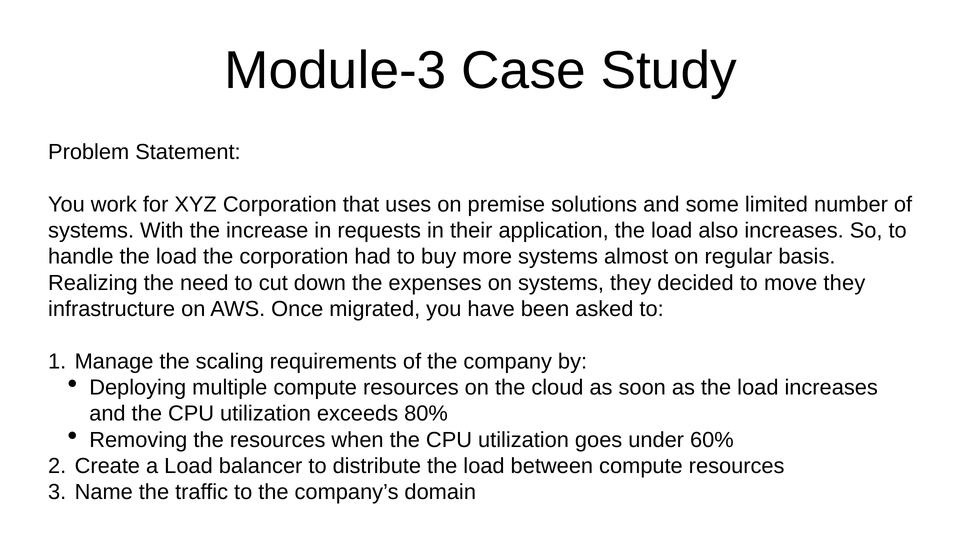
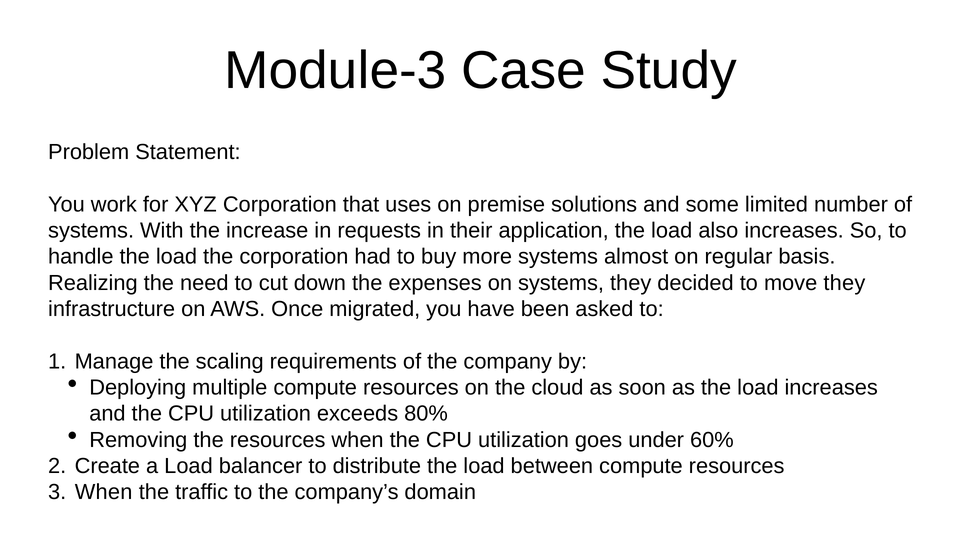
Name: Name -> When (104, 492)
